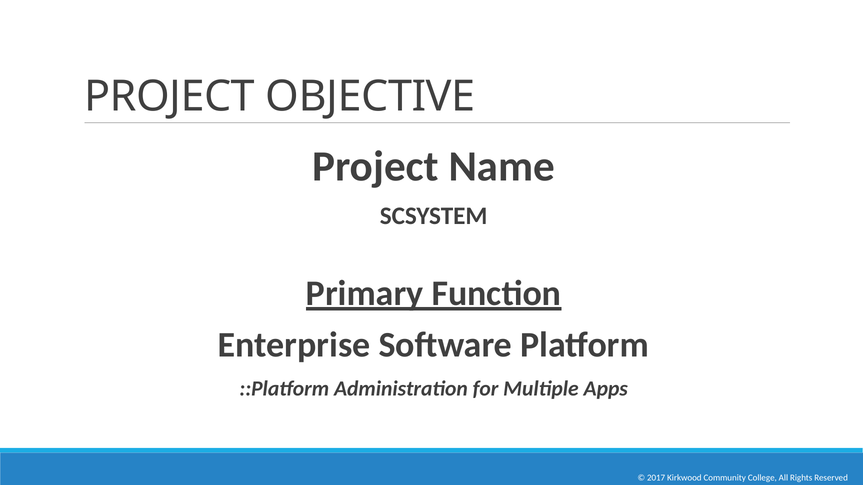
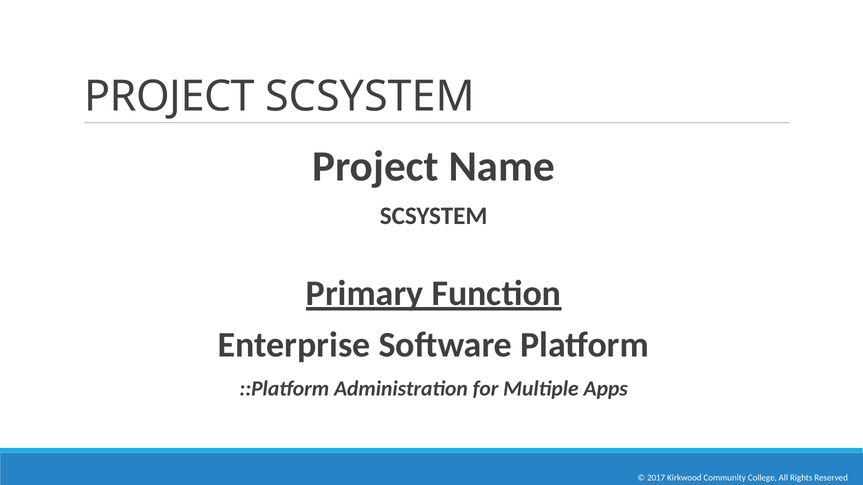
PROJECT OBJECTIVE: OBJECTIVE -> SCSYSTEM (370, 97)
